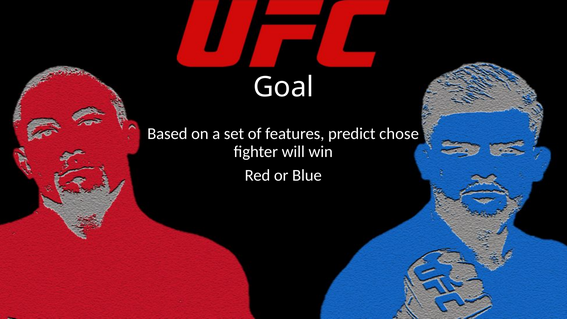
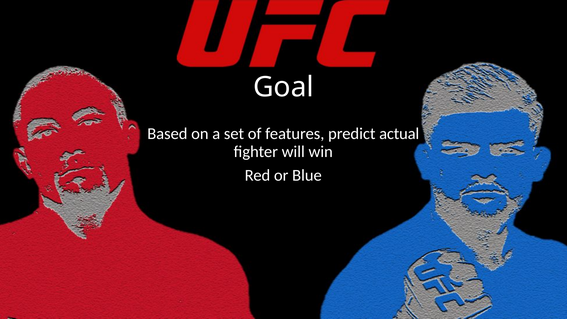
chose: chose -> actual (399, 134)
